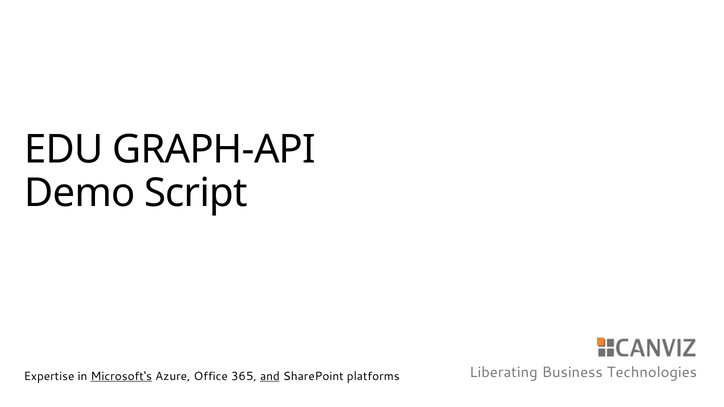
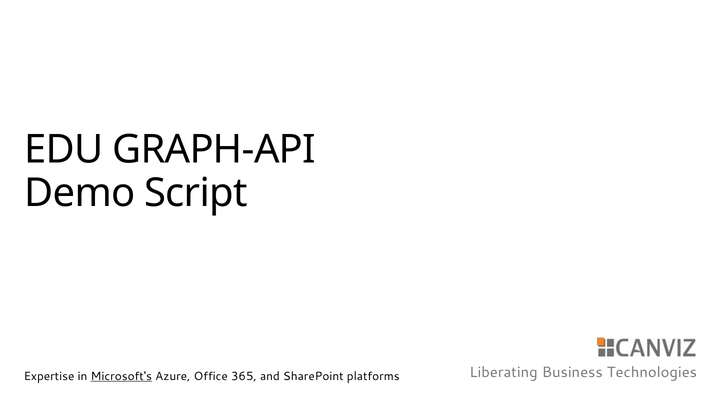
and underline: present -> none (270, 376)
